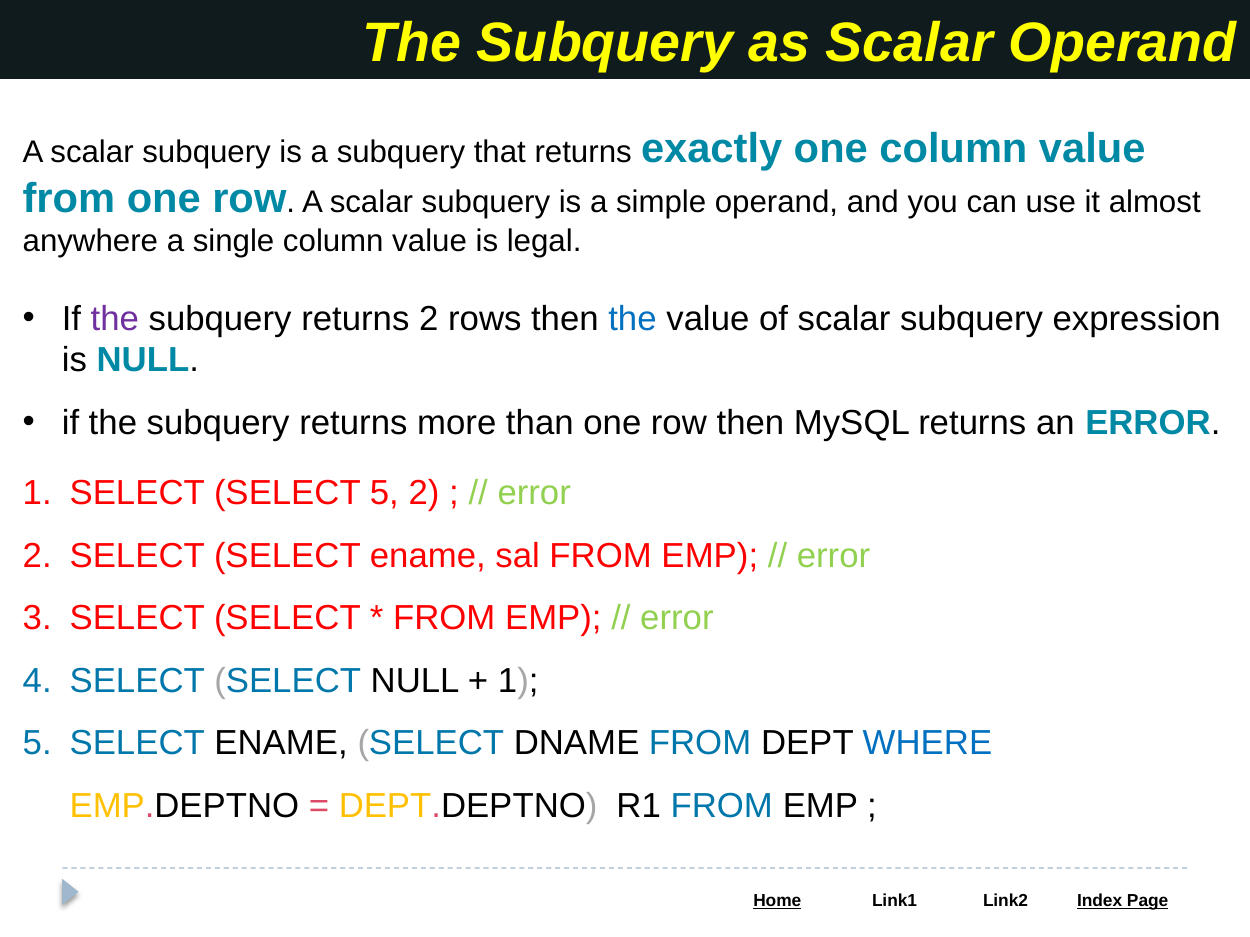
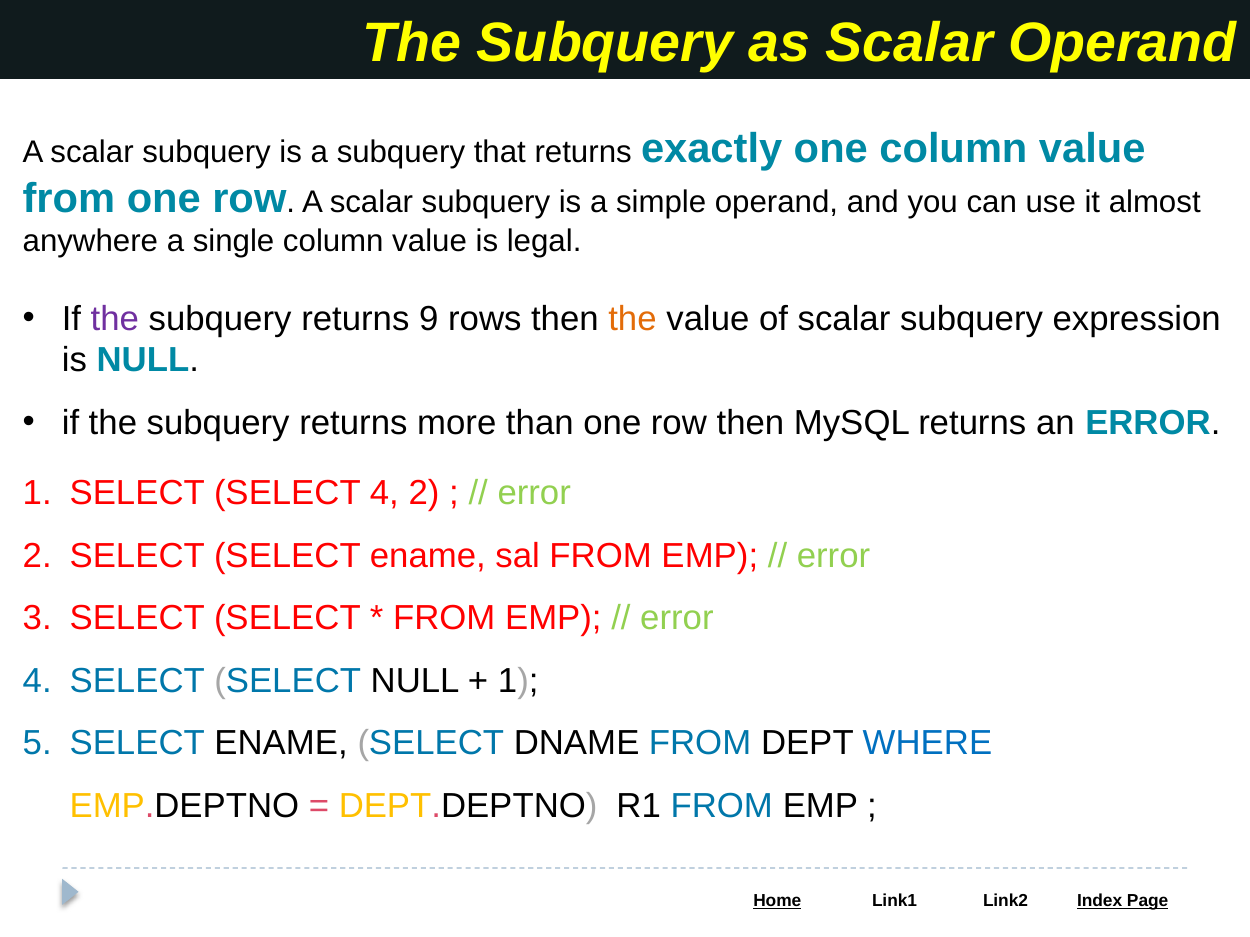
returns 2: 2 -> 9 (429, 319)
the colour: blue -> orange (632, 319)
SELECT 5: 5 -> 4 (384, 494)
